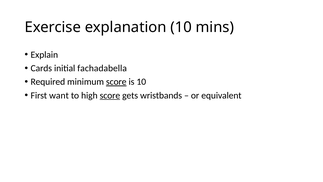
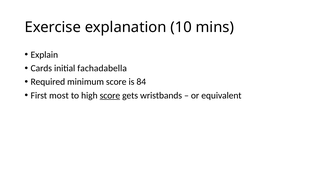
score underline: present -> none (116, 82)
is 10: 10 -> 84 (141, 82)
want: want -> most (59, 95)
